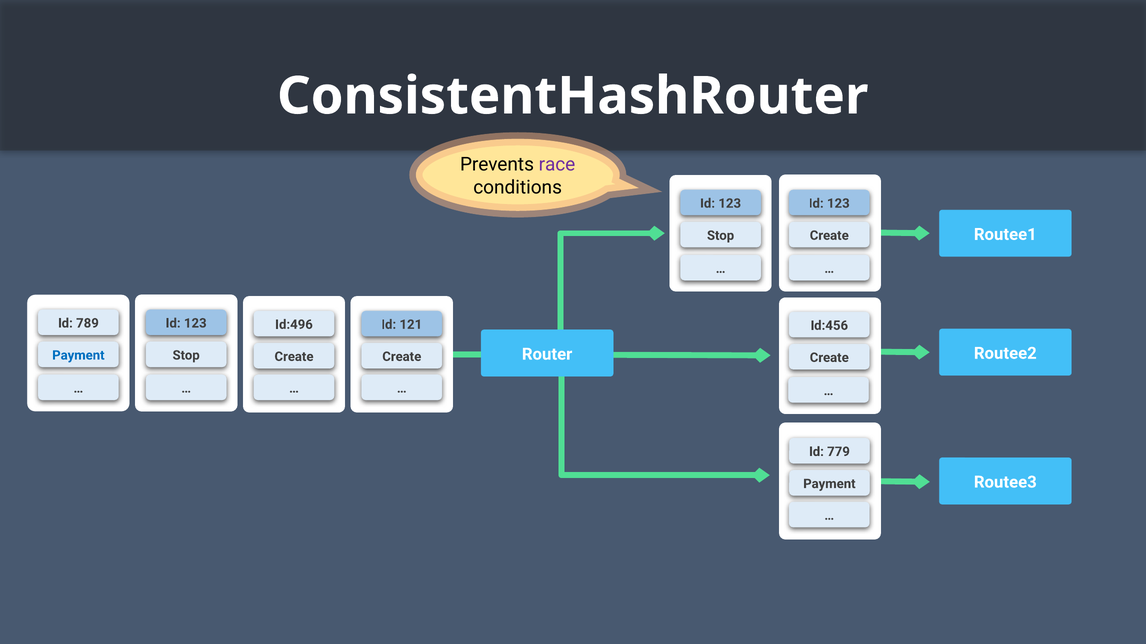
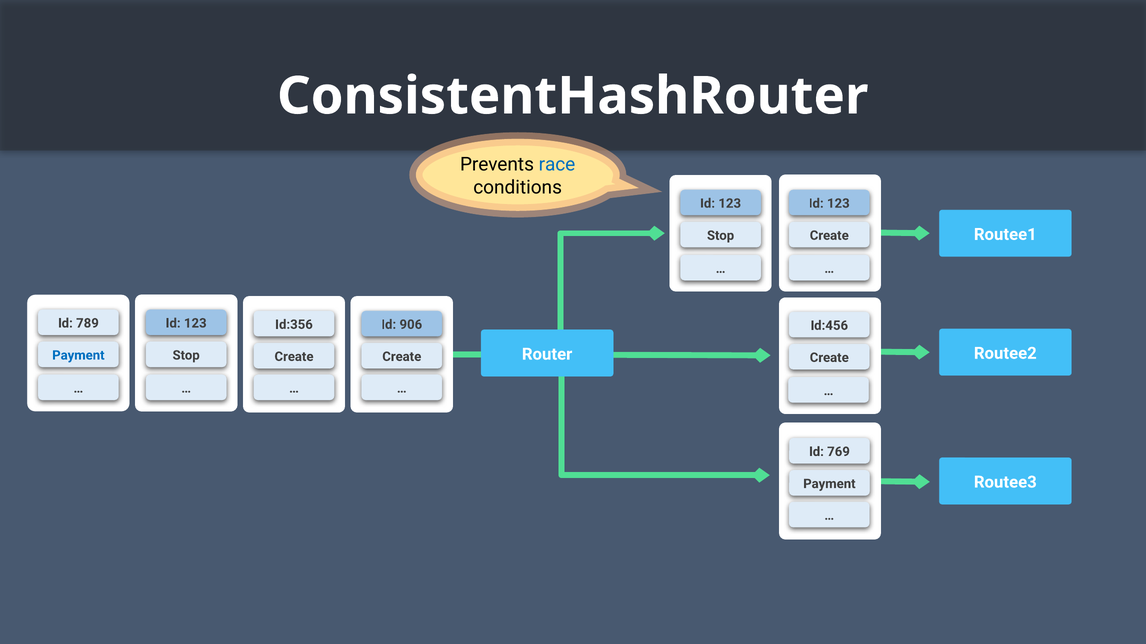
race colour: purple -> blue (557, 165)
Id:496: Id:496 -> Id:356 (294, 325)
121: 121 -> 906 (411, 325)
779: 779 -> 769 (839, 452)
